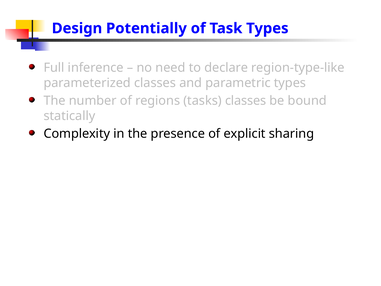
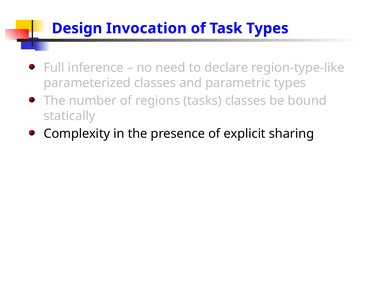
Potentially: Potentially -> Invocation (146, 28)
